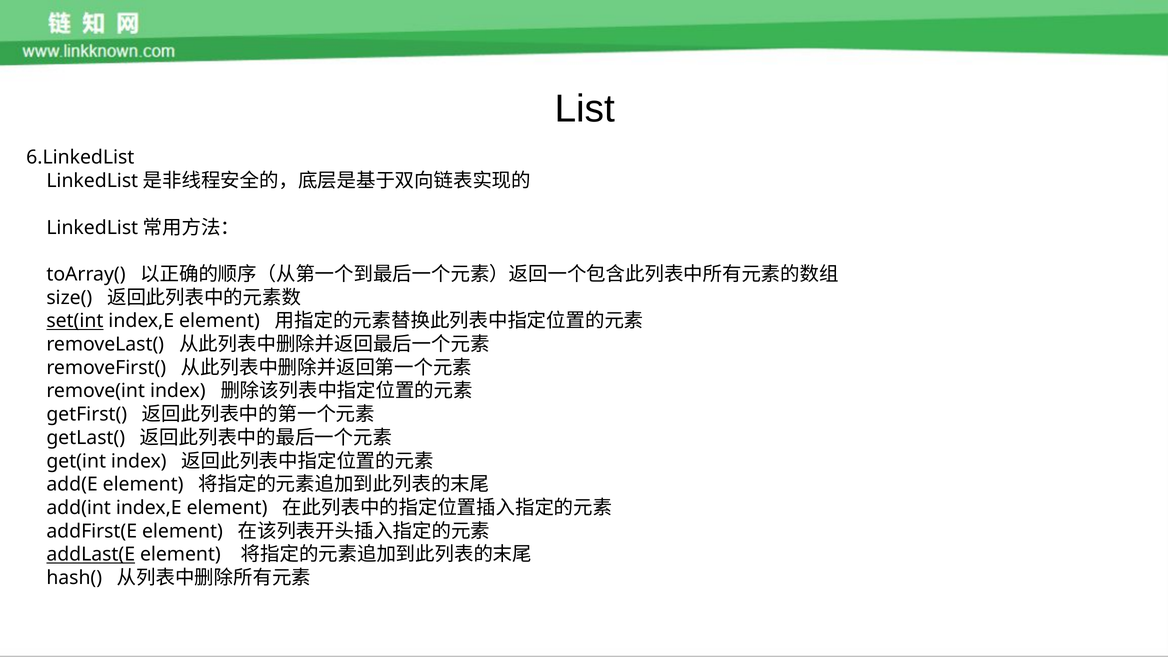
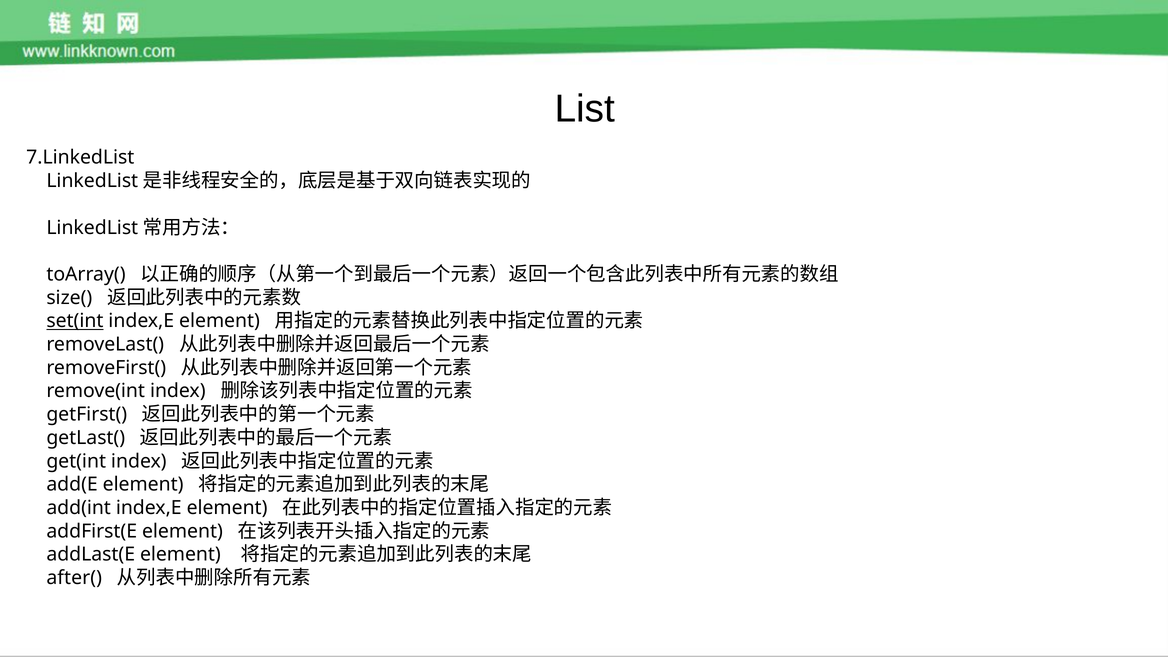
6.LinkedList: 6.LinkedList -> 7.LinkedList (80, 158)
addLast(E underline: present -> none (91, 554)
hash(: hash( -> after( (74, 578)
